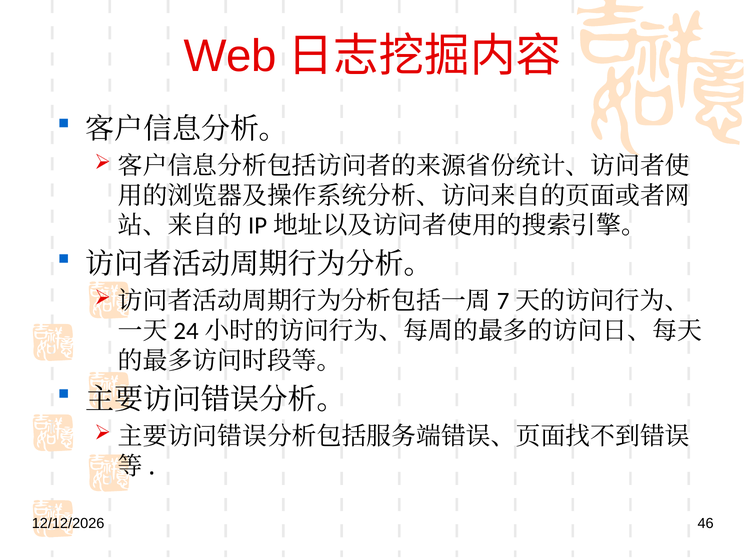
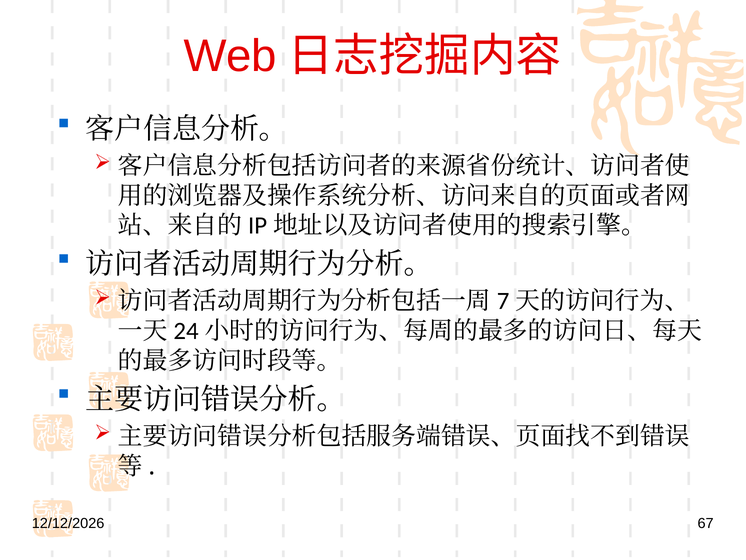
46: 46 -> 67 (706, 523)
